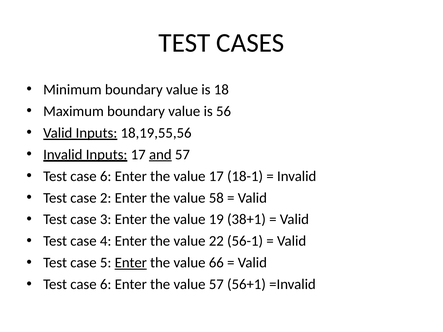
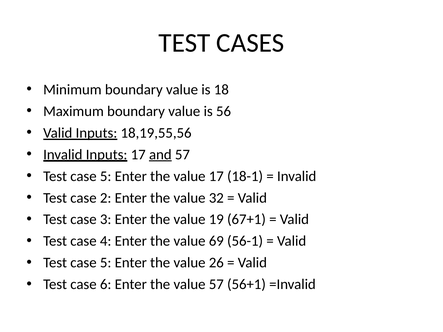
6: 6 -> 5 (106, 176)
58: 58 -> 32 (216, 198)
38+1: 38+1 -> 67+1 (246, 220)
22: 22 -> 69 (216, 241)
Enter underline: present -> none (131, 263)
66: 66 -> 26 (216, 263)
